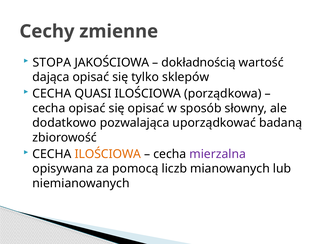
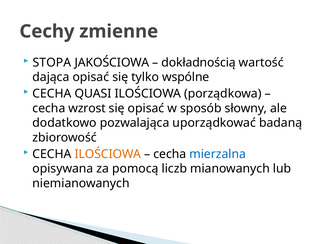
sklepów: sklepów -> wspólne (186, 77)
cecha opisać: opisać -> wzrost (87, 108)
mierzalna colour: purple -> blue (218, 154)
